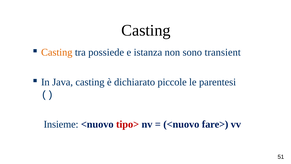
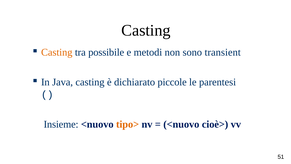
possiede: possiede -> possibile (106, 52)
istanza: istanza -> metodi (148, 52)
tipo> colour: red -> orange (128, 124)
fare>: fare> -> cioè> (215, 124)
